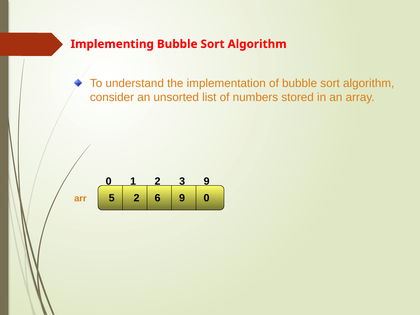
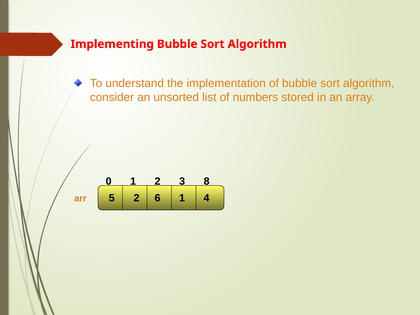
0 9: 9 -> 8 (207, 181)
6 9: 9 -> 1 (182, 198)
5 0: 0 -> 4 (207, 198)
